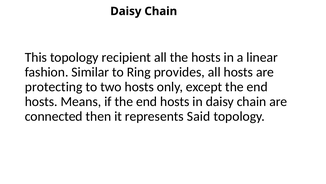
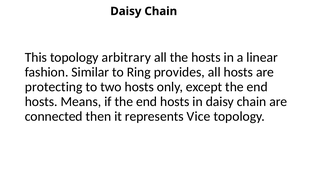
recipient: recipient -> arbitrary (126, 57)
Said: Said -> Vice (199, 116)
